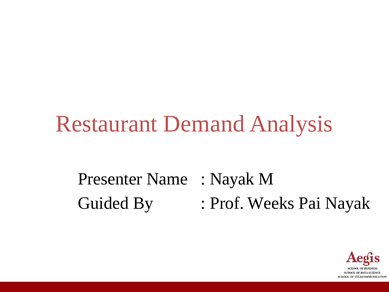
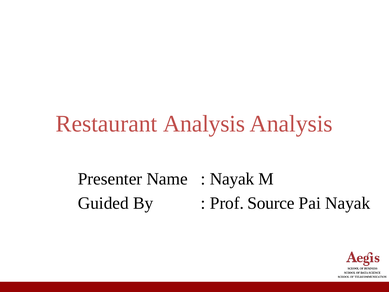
Restaurant Demand: Demand -> Analysis (204, 124)
Weeks: Weeks -> Source (271, 203)
